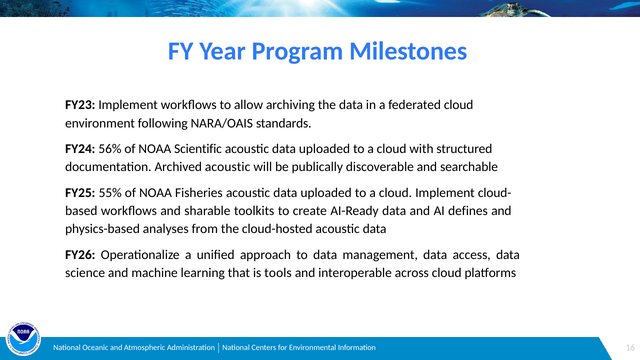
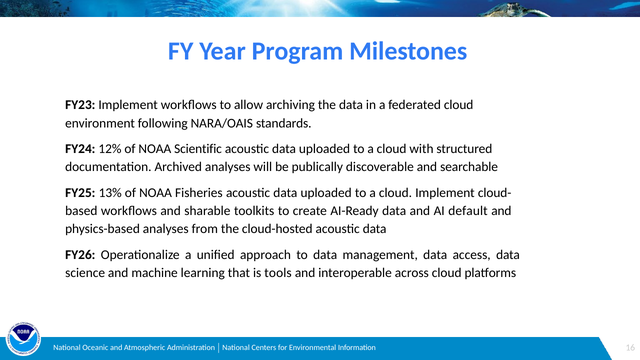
56%: 56% -> 12% (110, 149)
Archived acoustic: acoustic -> analyses (228, 167)
55%: 55% -> 13% (110, 193)
defines: defines -> default (468, 211)
